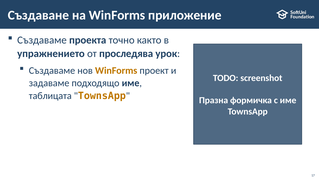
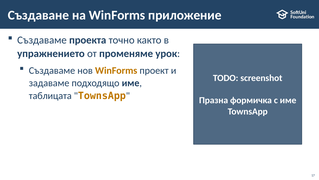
проследява: проследява -> променяме (126, 53)
